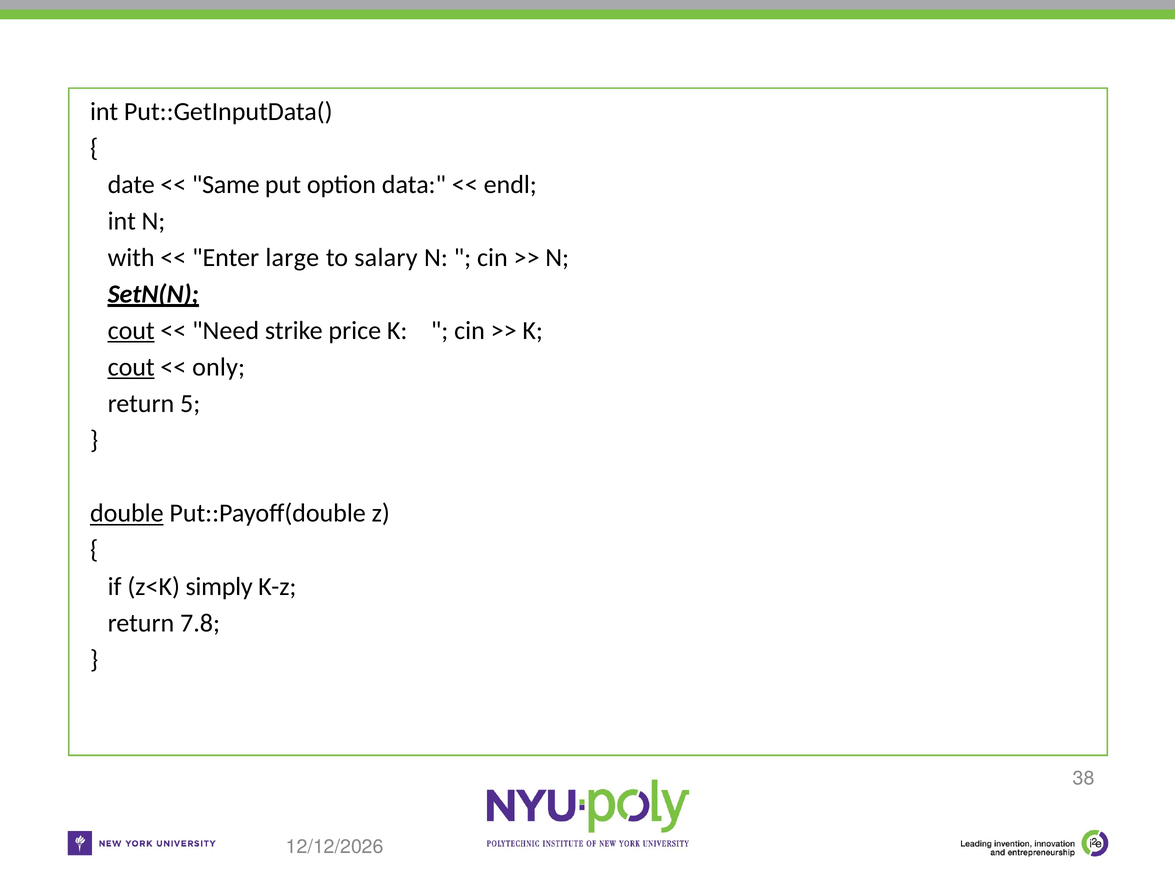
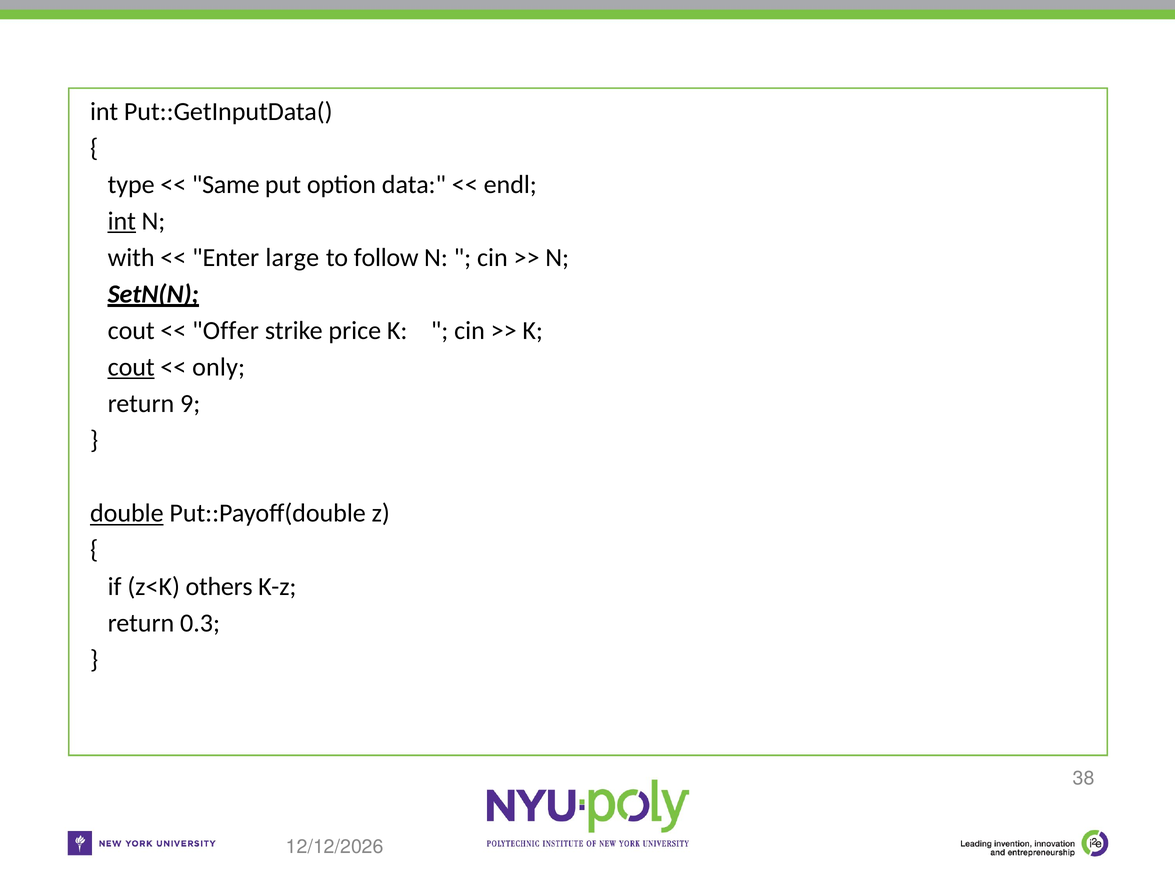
date: date -> type (131, 185)
int underline: none -> present (122, 221)
salary: salary -> follow (386, 258)
cout underline: present -> none (131, 331)
Need: Need -> Offer (226, 331)
5: 5 -> 9 (190, 404)
simply: simply -> others (219, 587)
7.8: 7.8 -> 0.3 (200, 623)
